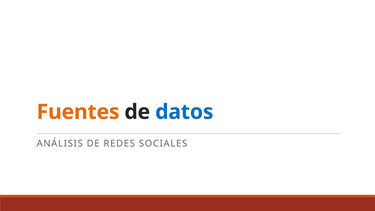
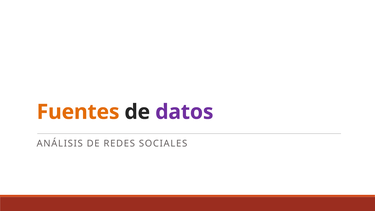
datos colour: blue -> purple (184, 112)
